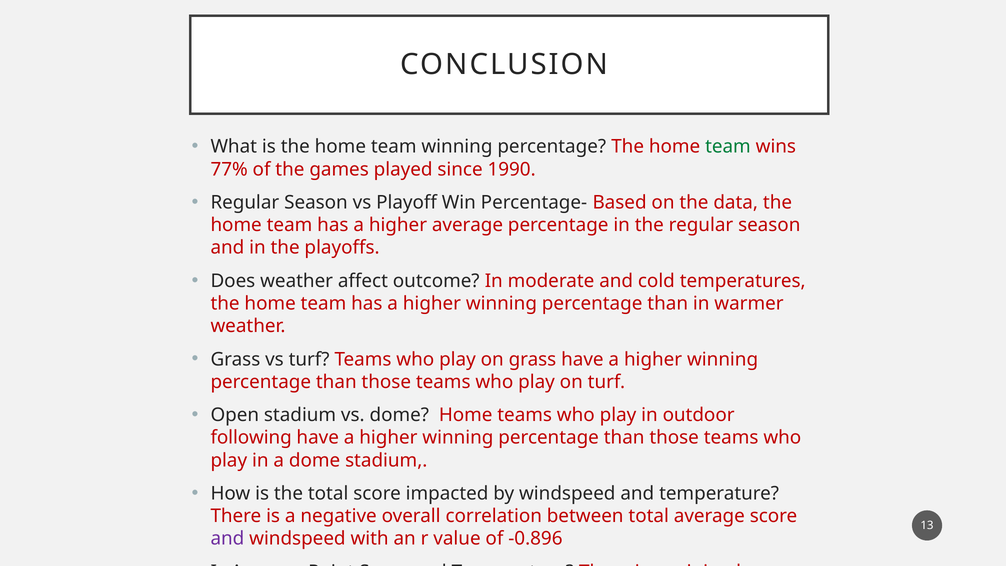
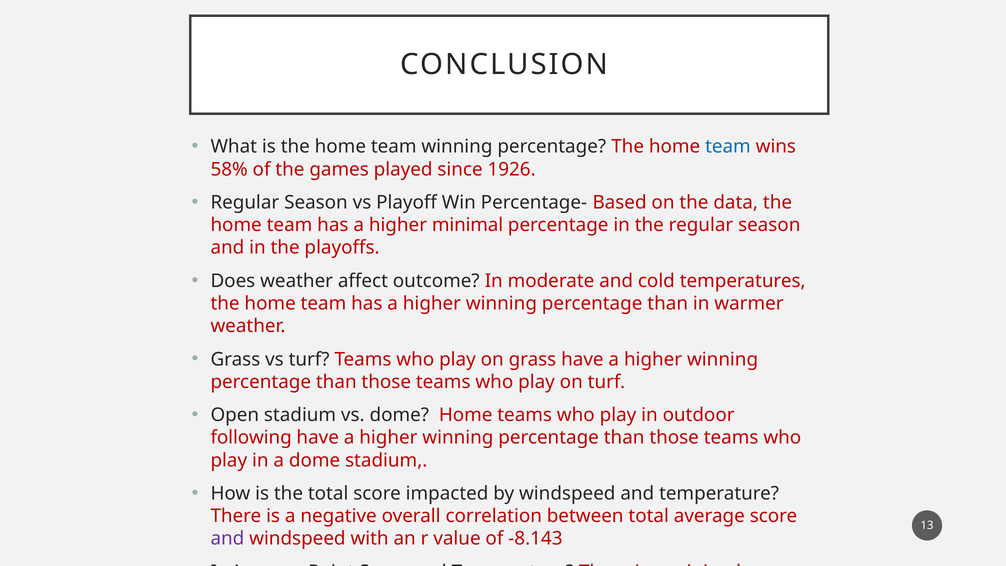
team colour: green -> blue (728, 147)
77%: 77% -> 58% (229, 169)
1990: 1990 -> 1926 (512, 169)
higher average: average -> minimal (468, 225)
-0.896: -0.896 -> -8.143 (535, 539)
